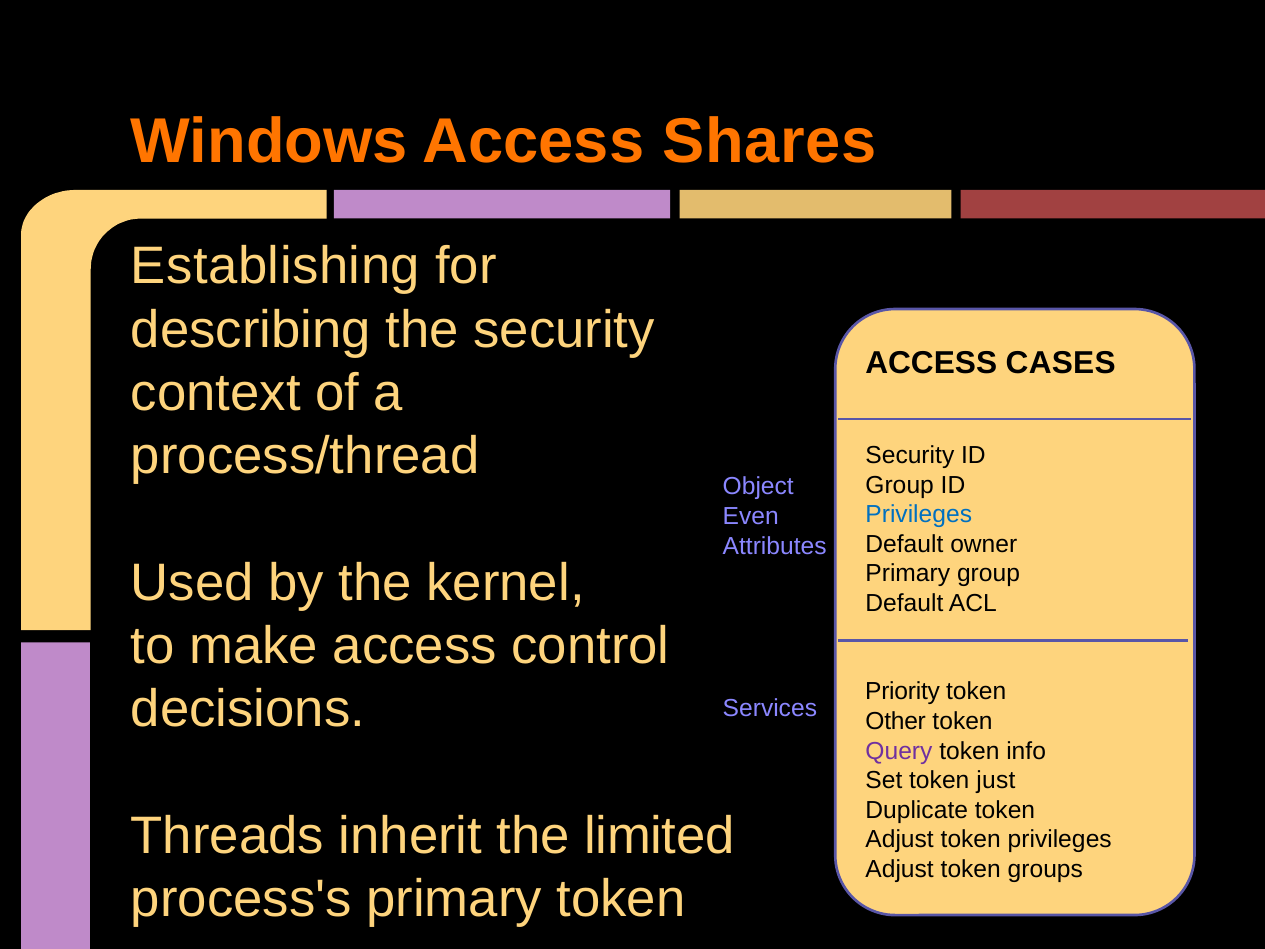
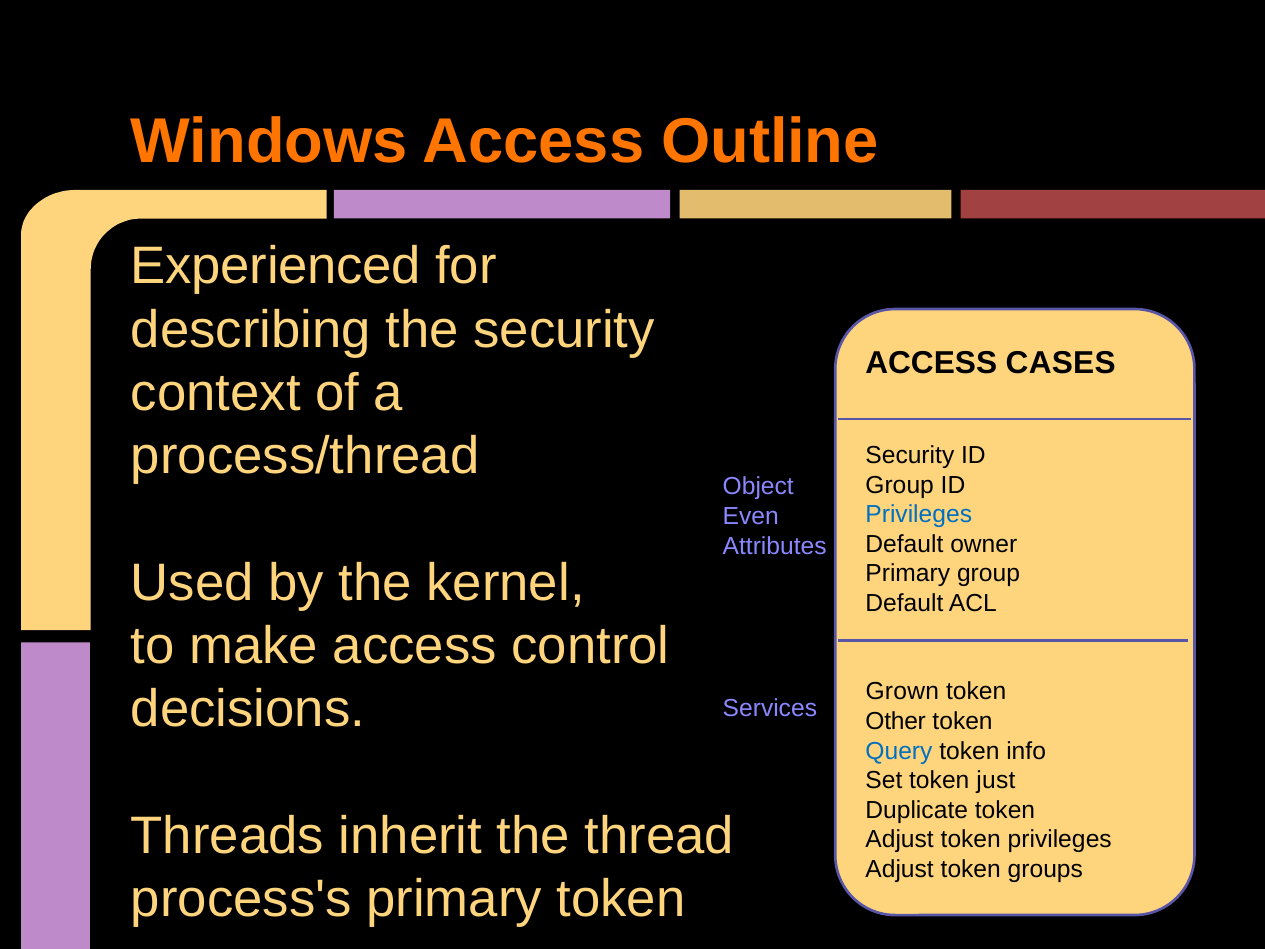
Shares: Shares -> Outline (770, 142)
Establishing: Establishing -> Experienced (276, 266)
Priority: Priority -> Grown (902, 692)
Query colour: purple -> blue (899, 751)
limited: limited -> thread (659, 836)
